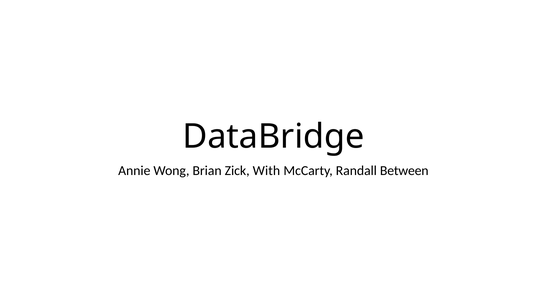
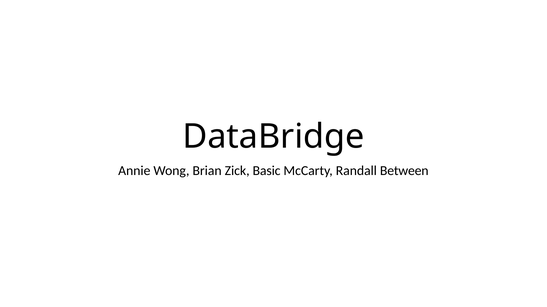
With: With -> Basic (267, 171)
